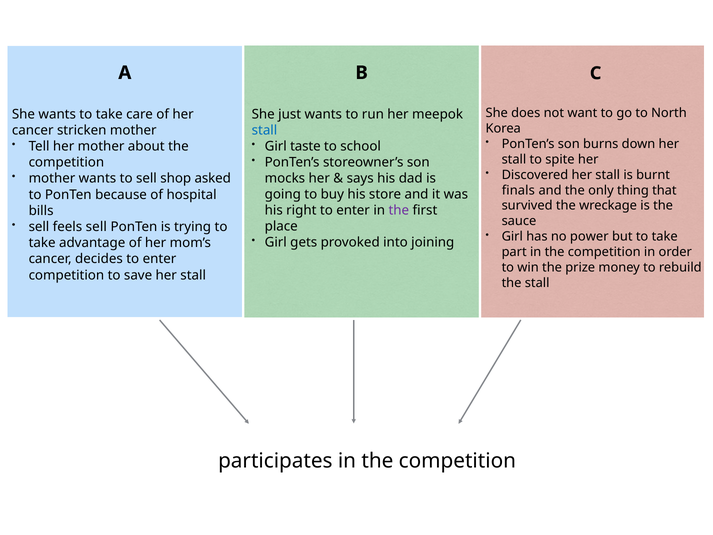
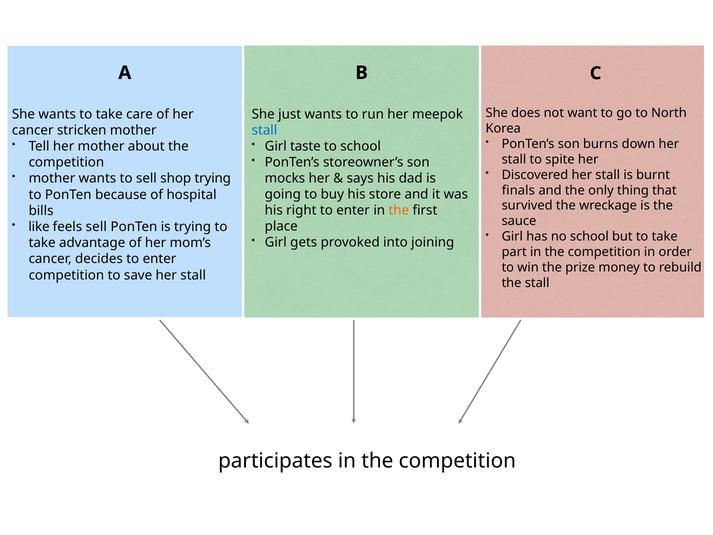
shop asked: asked -> trying (213, 178)
the colour: purple -> orange (399, 210)
sell: sell -> like (39, 227)
no power: power -> school (589, 237)
